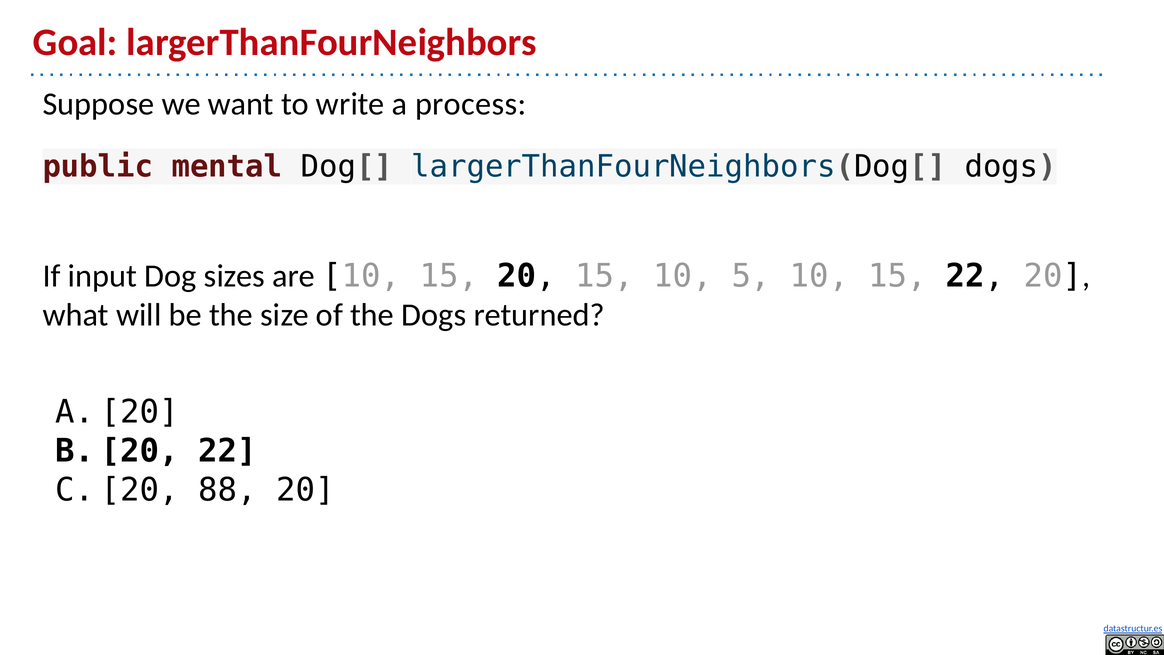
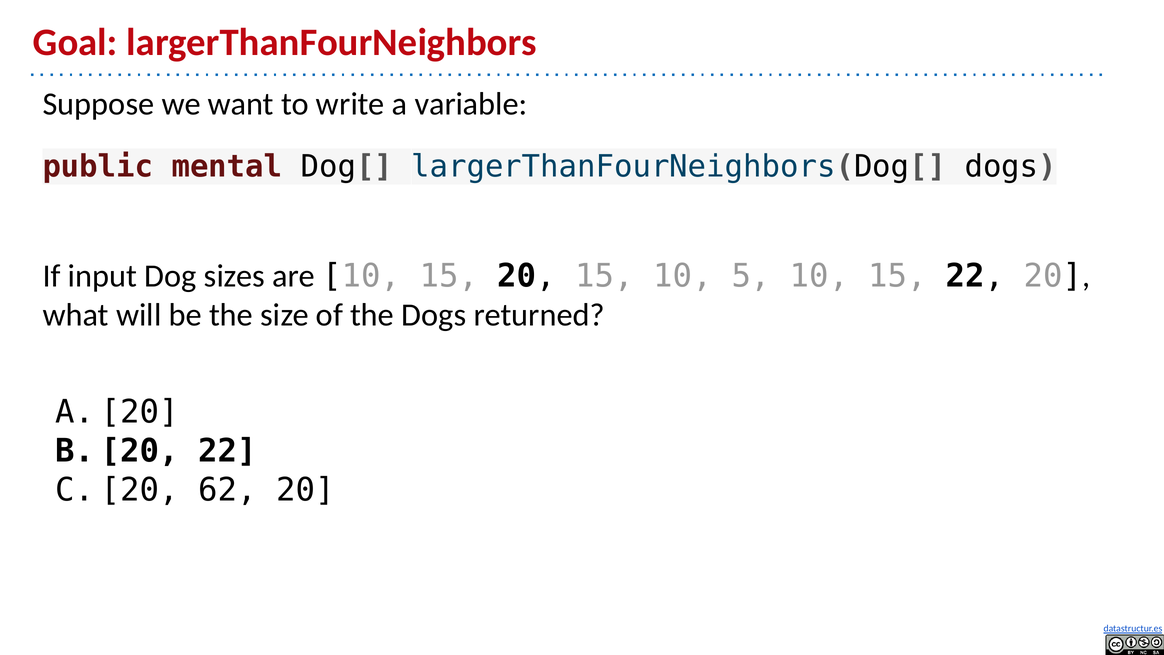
process: process -> variable (471, 104)
88: 88 -> 62 (227, 490)
